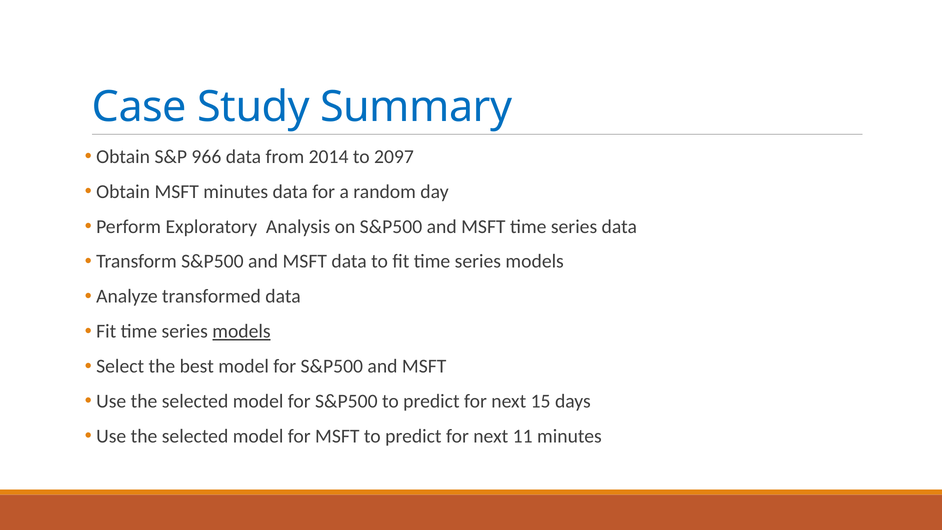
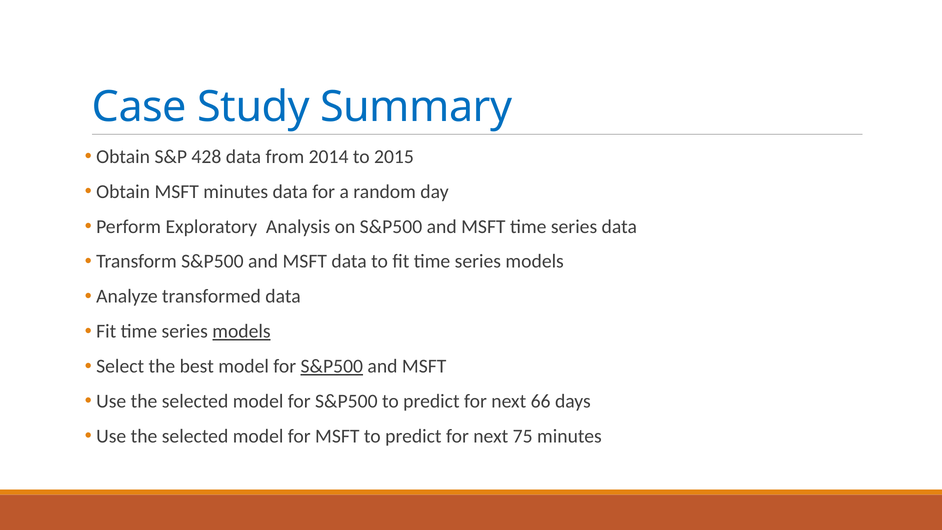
966: 966 -> 428 (206, 157)
2097: 2097 -> 2015 (394, 157)
S&P500 underline: none -> present (332, 366)
15: 15 -> 66 (541, 401)
11: 11 -> 75 (523, 436)
